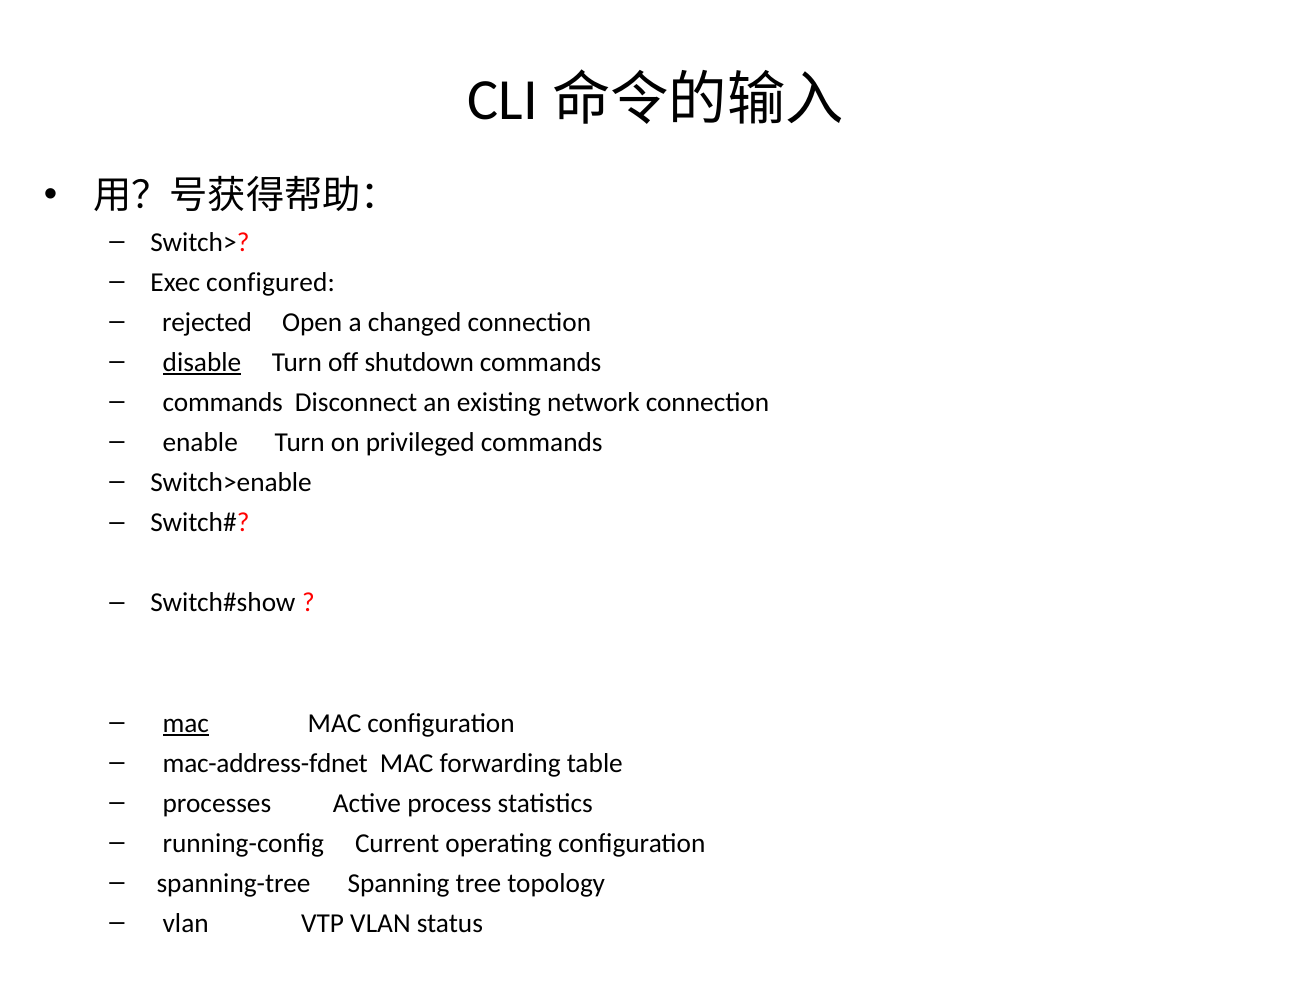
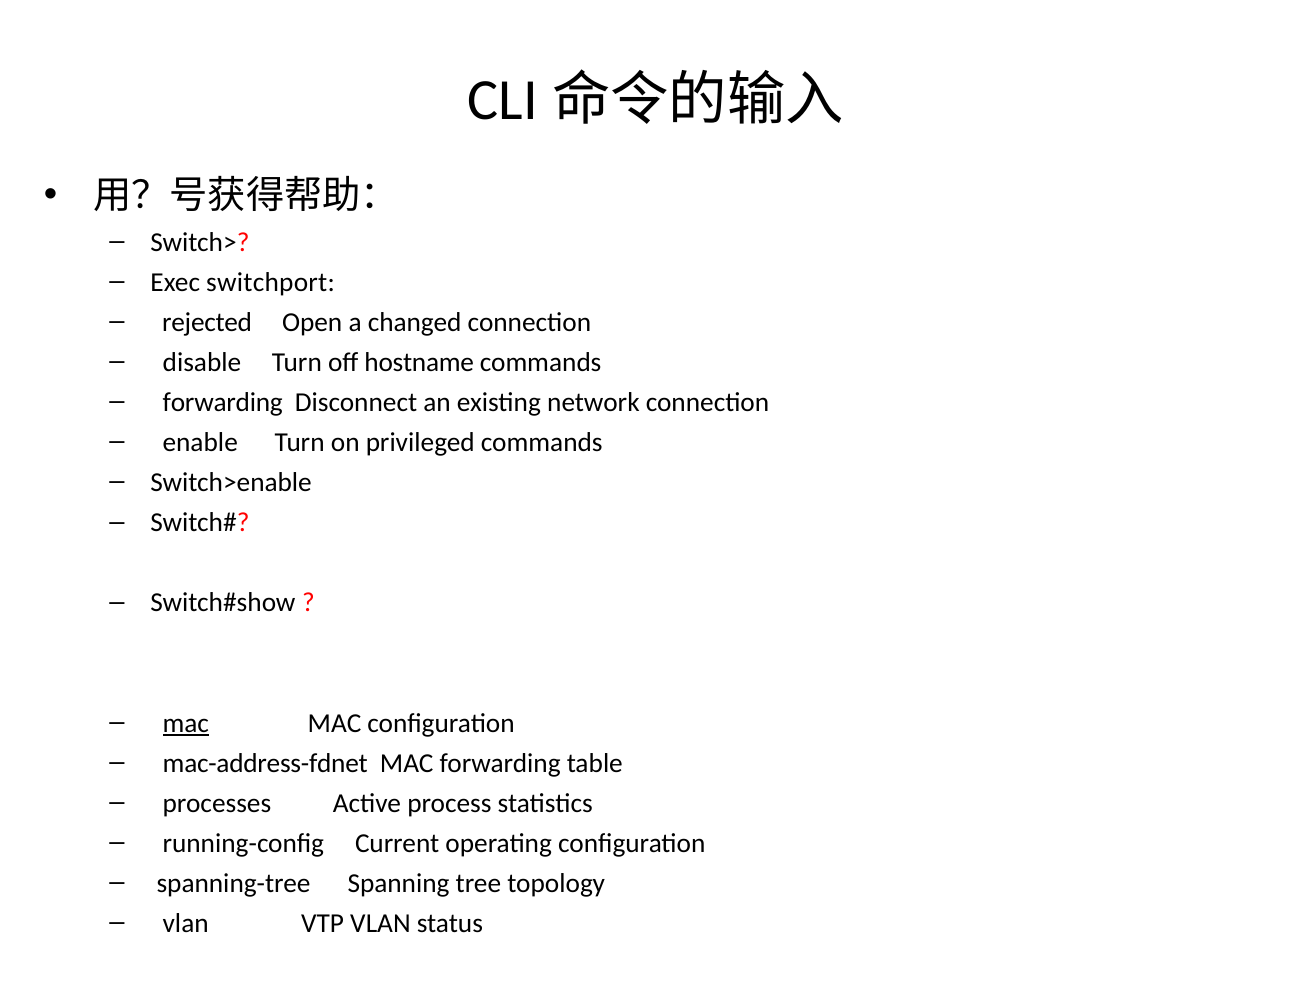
configured: configured -> switchport (271, 282)
disable underline: present -> none (202, 362)
shutdown: shutdown -> hostname (419, 362)
commands: commands -> forwarding (223, 402)
